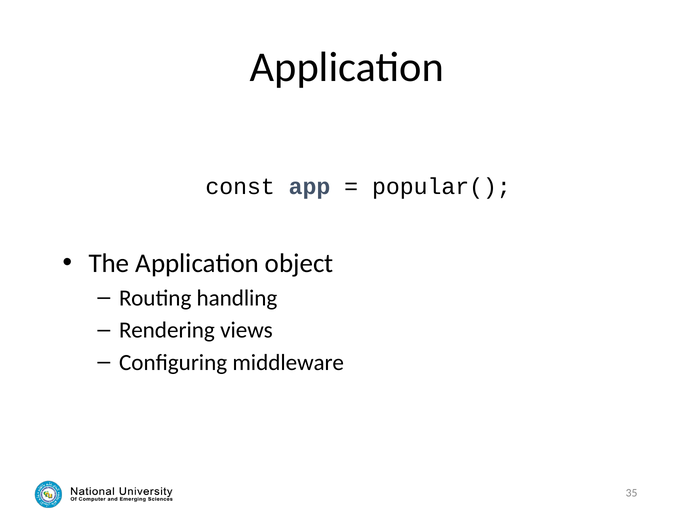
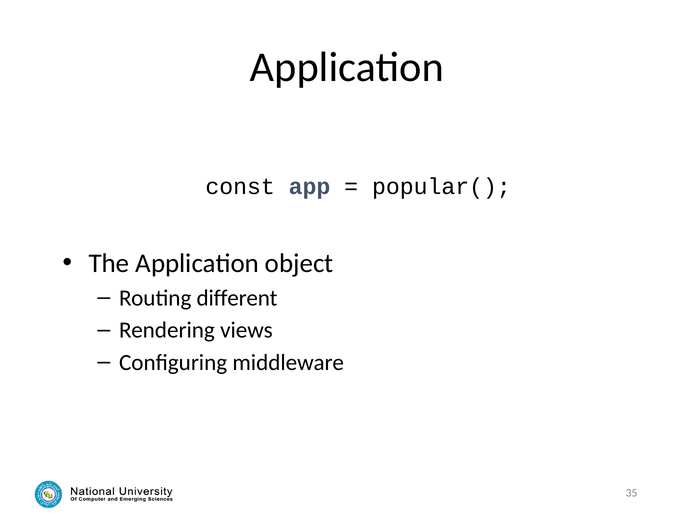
handling: handling -> different (237, 298)
